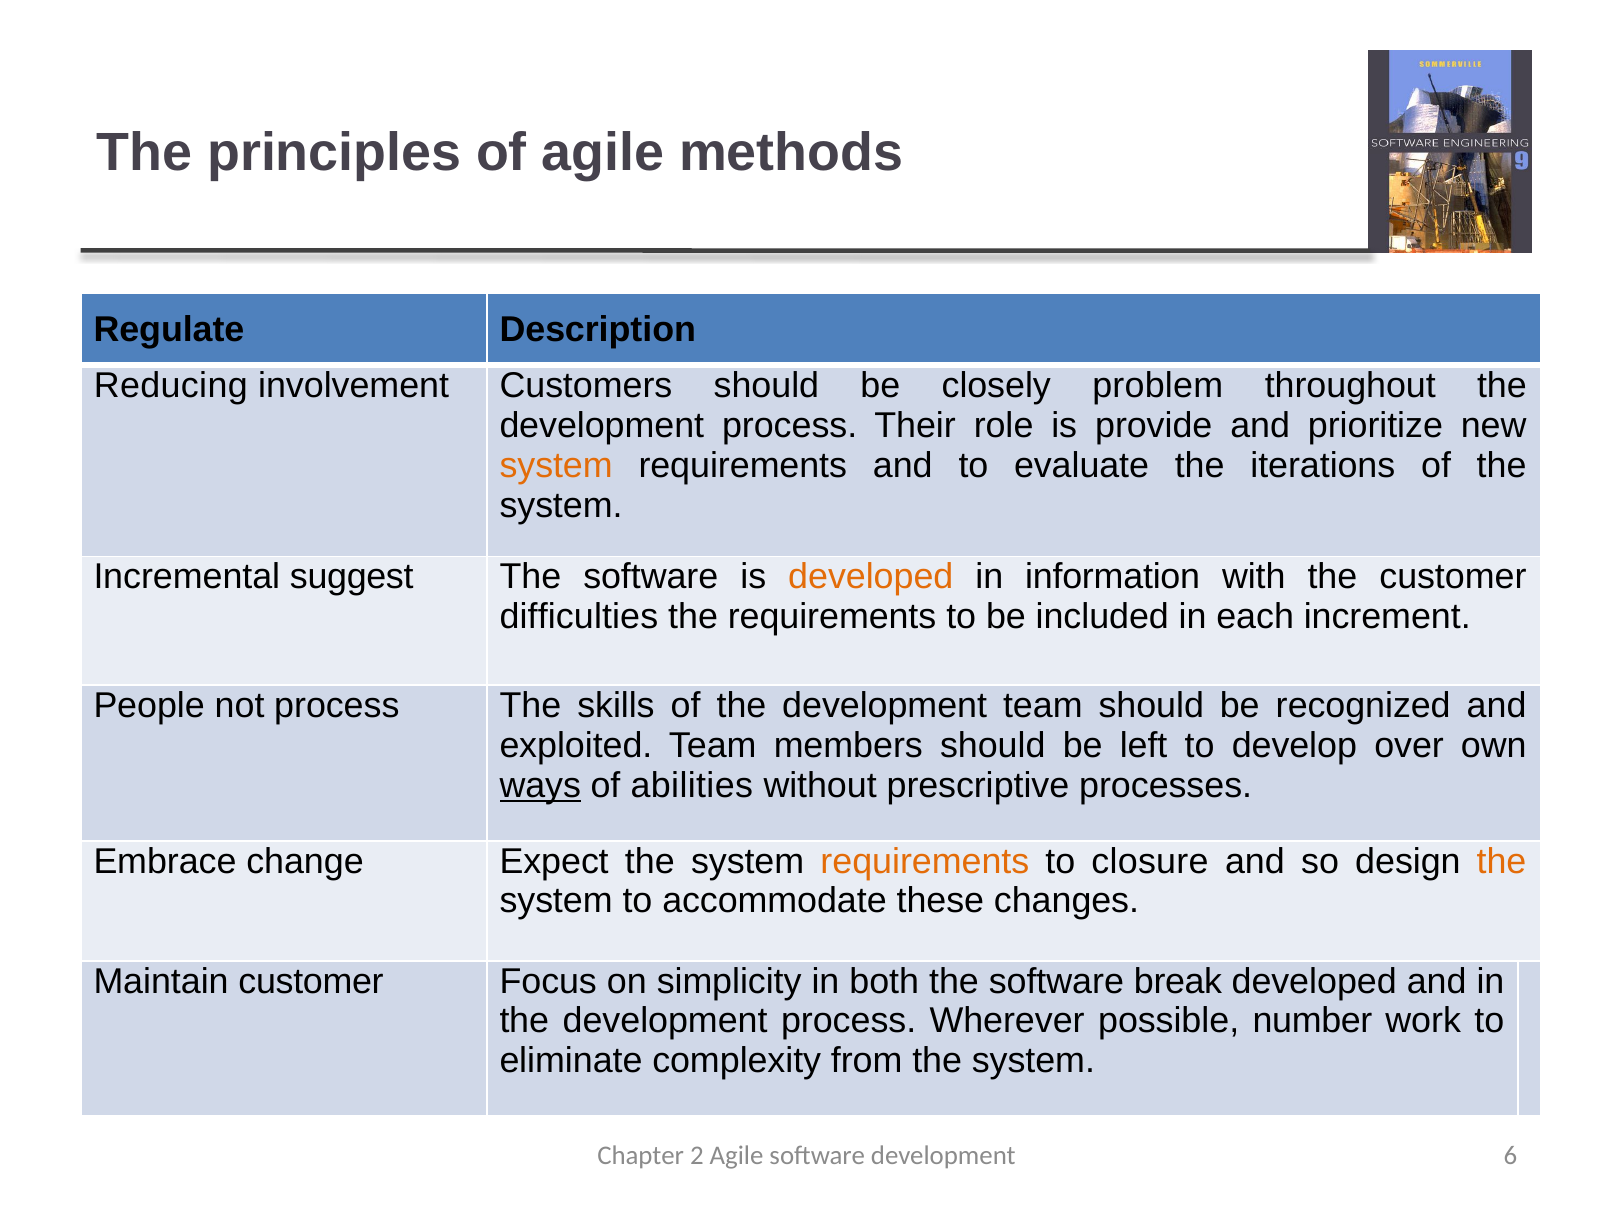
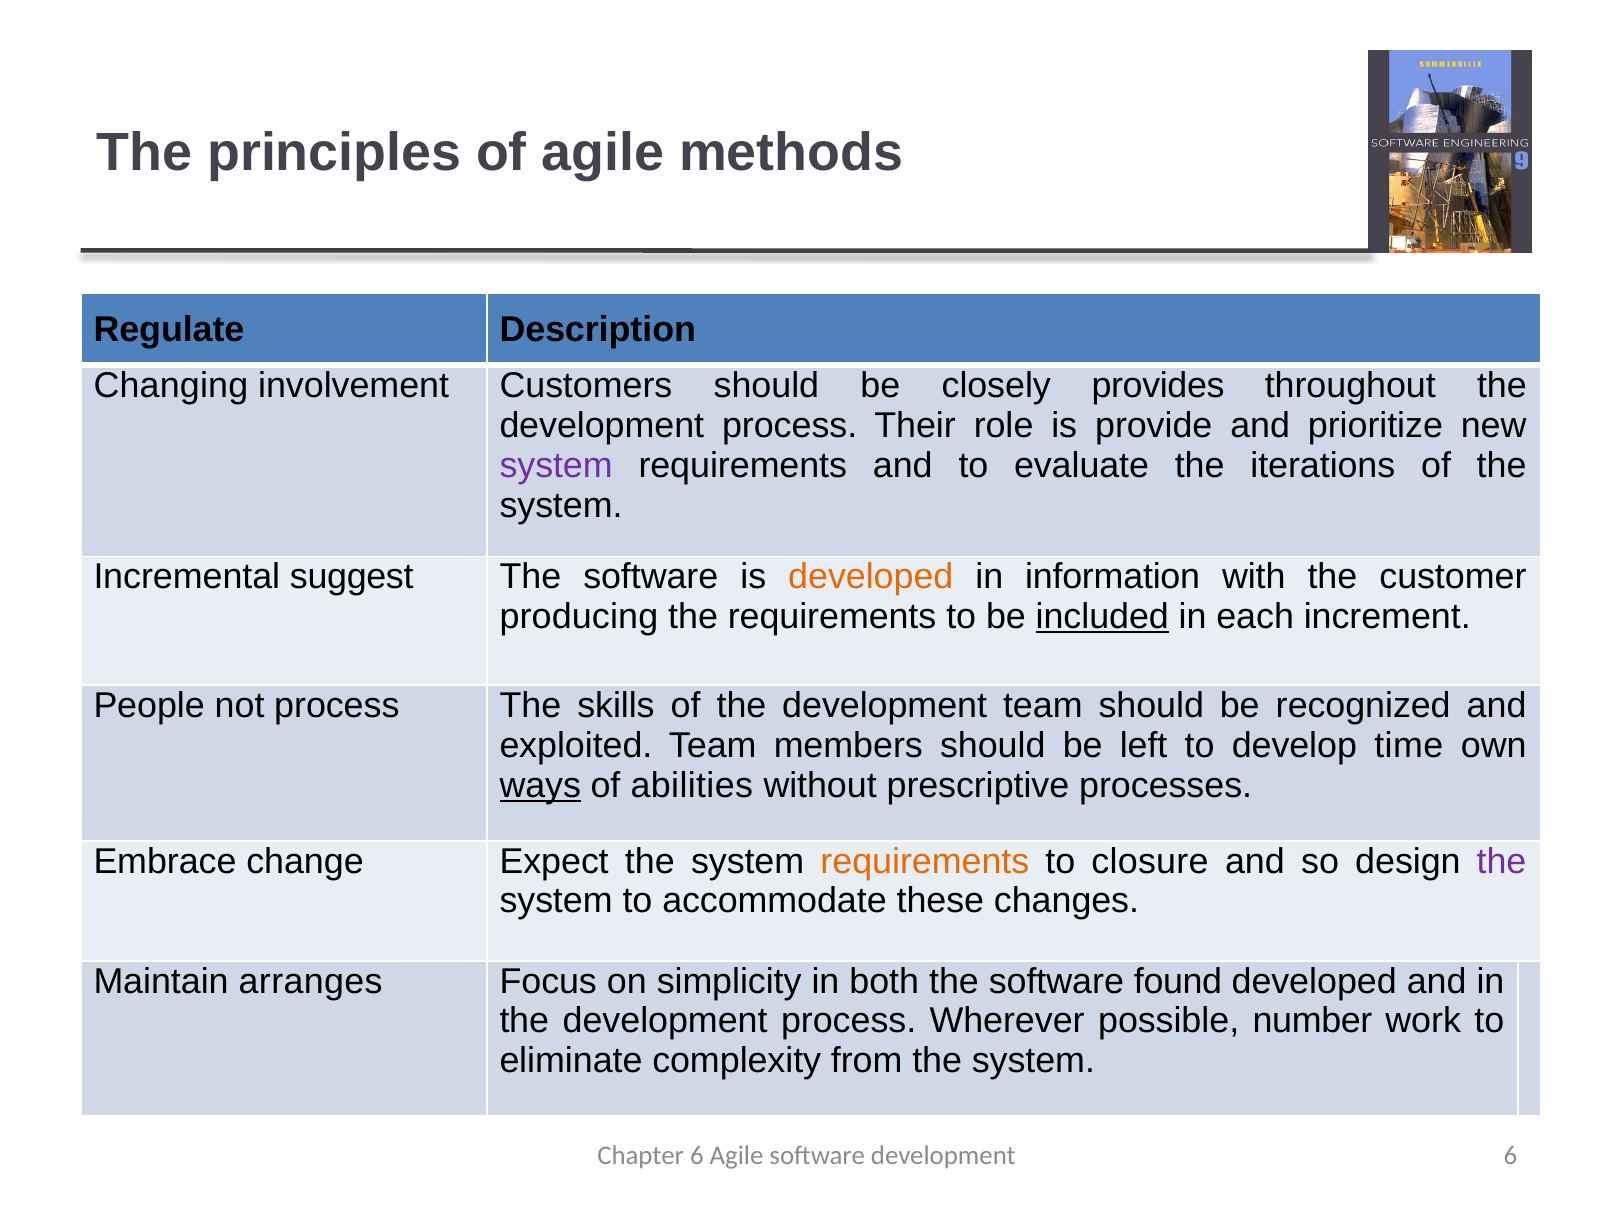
Reducing: Reducing -> Changing (171, 386)
problem: problem -> provides (1158, 386)
system colour: orange -> purple (556, 466)
difficulties: difficulties -> producing (579, 617)
included underline: none -> present (1102, 617)
over: over -> time (1409, 746)
the colour: orange -> purple (1501, 862)
Maintain customer: customer -> arranges (311, 982)
break: break -> found (1178, 982)
Chapter 2: 2 -> 6 (697, 1156)
